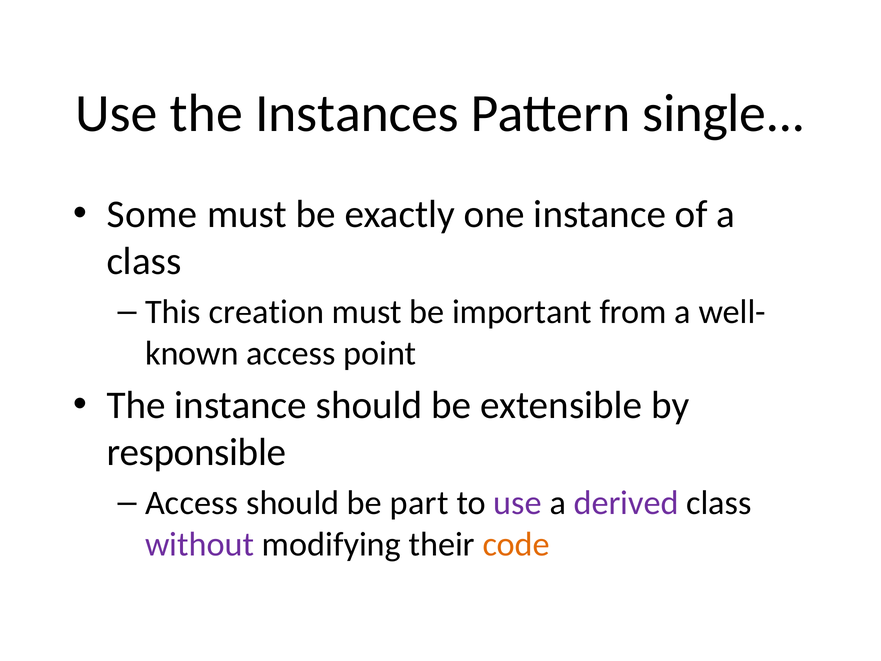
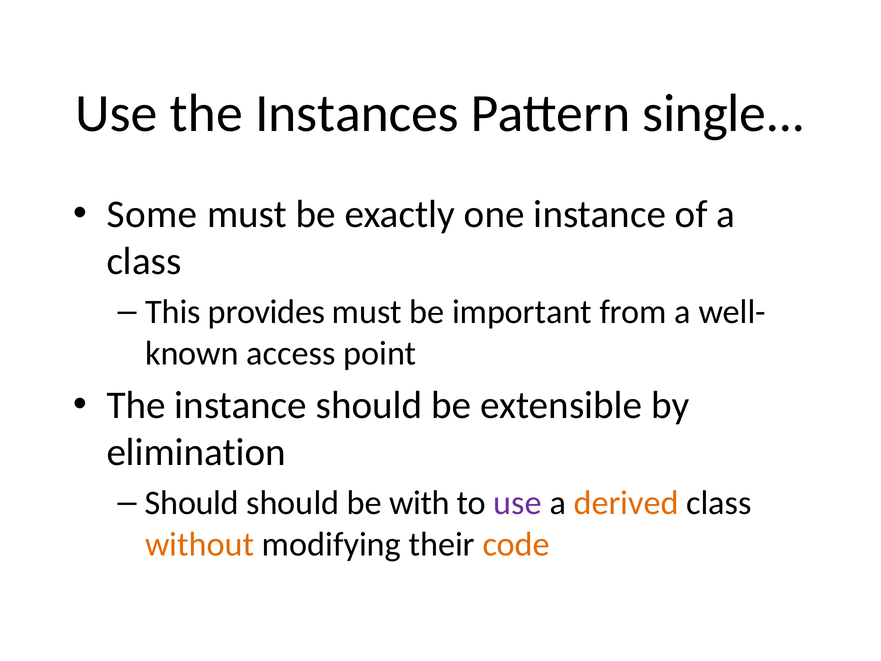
creation: creation -> provides (267, 312)
responsible: responsible -> elimination (196, 452)
Access: Access -> Should (192, 503)
part: part -> with (419, 503)
derived colour: purple -> orange (626, 503)
without colour: purple -> orange (200, 544)
